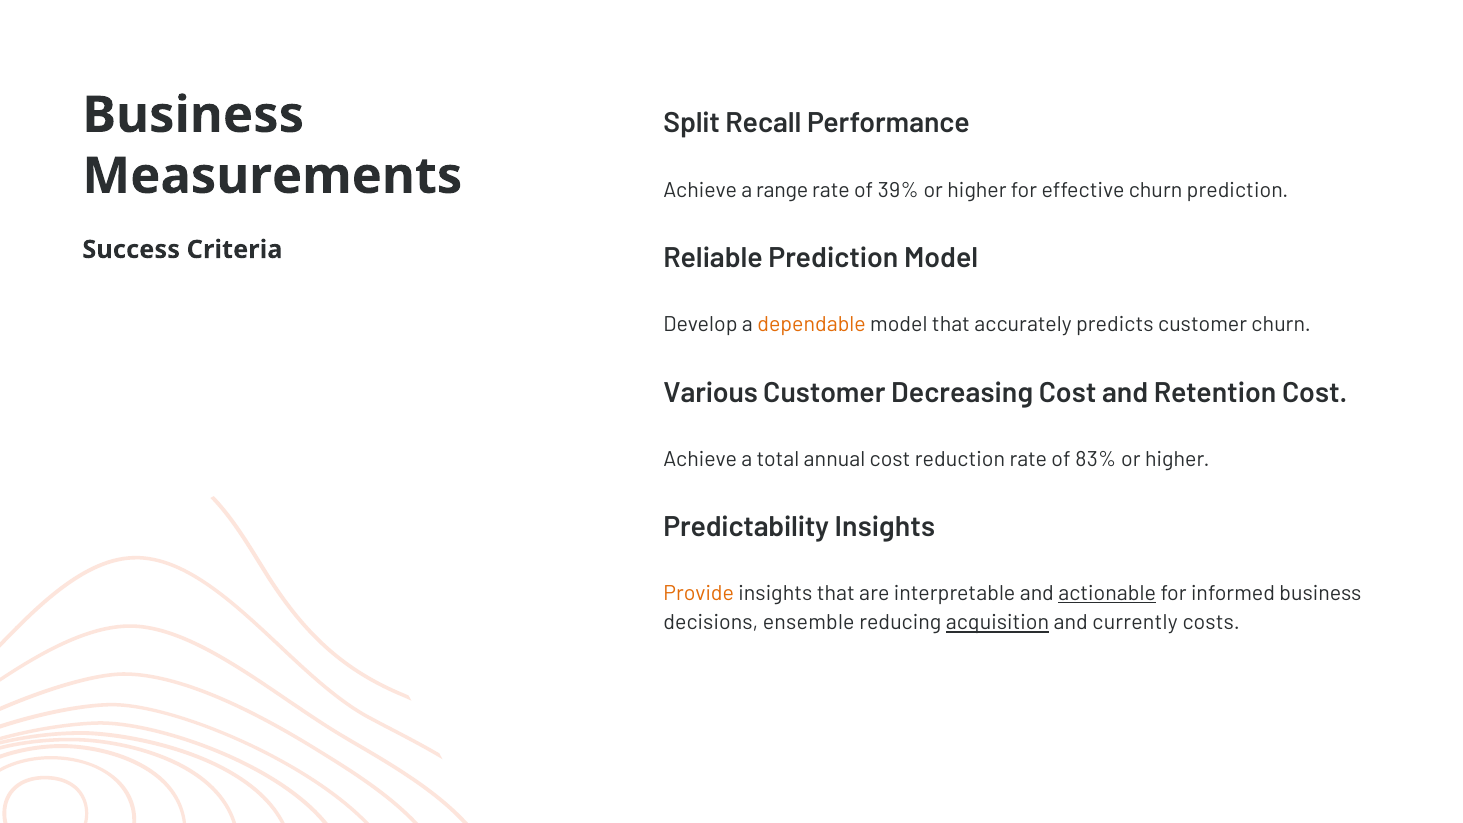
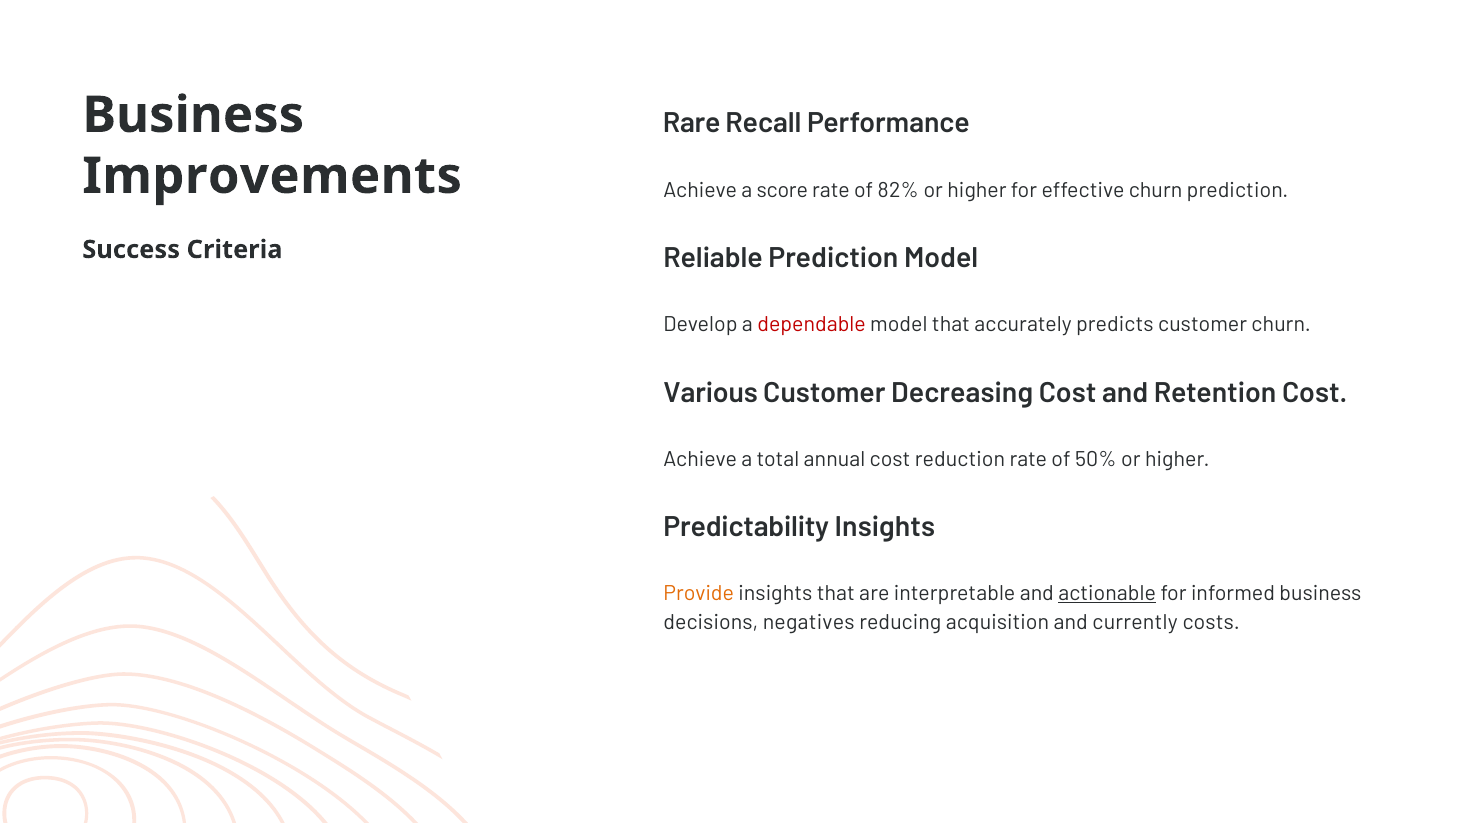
Split: Split -> Rare (692, 123)
Measurements: Measurements -> Improvements (272, 176)
range: range -> score (782, 191)
39%: 39% -> 82% (898, 191)
dependable colour: orange -> red (812, 325)
83%: 83% -> 50% (1096, 459)
ensemble: ensemble -> negatives (809, 623)
acquisition underline: present -> none (997, 623)
